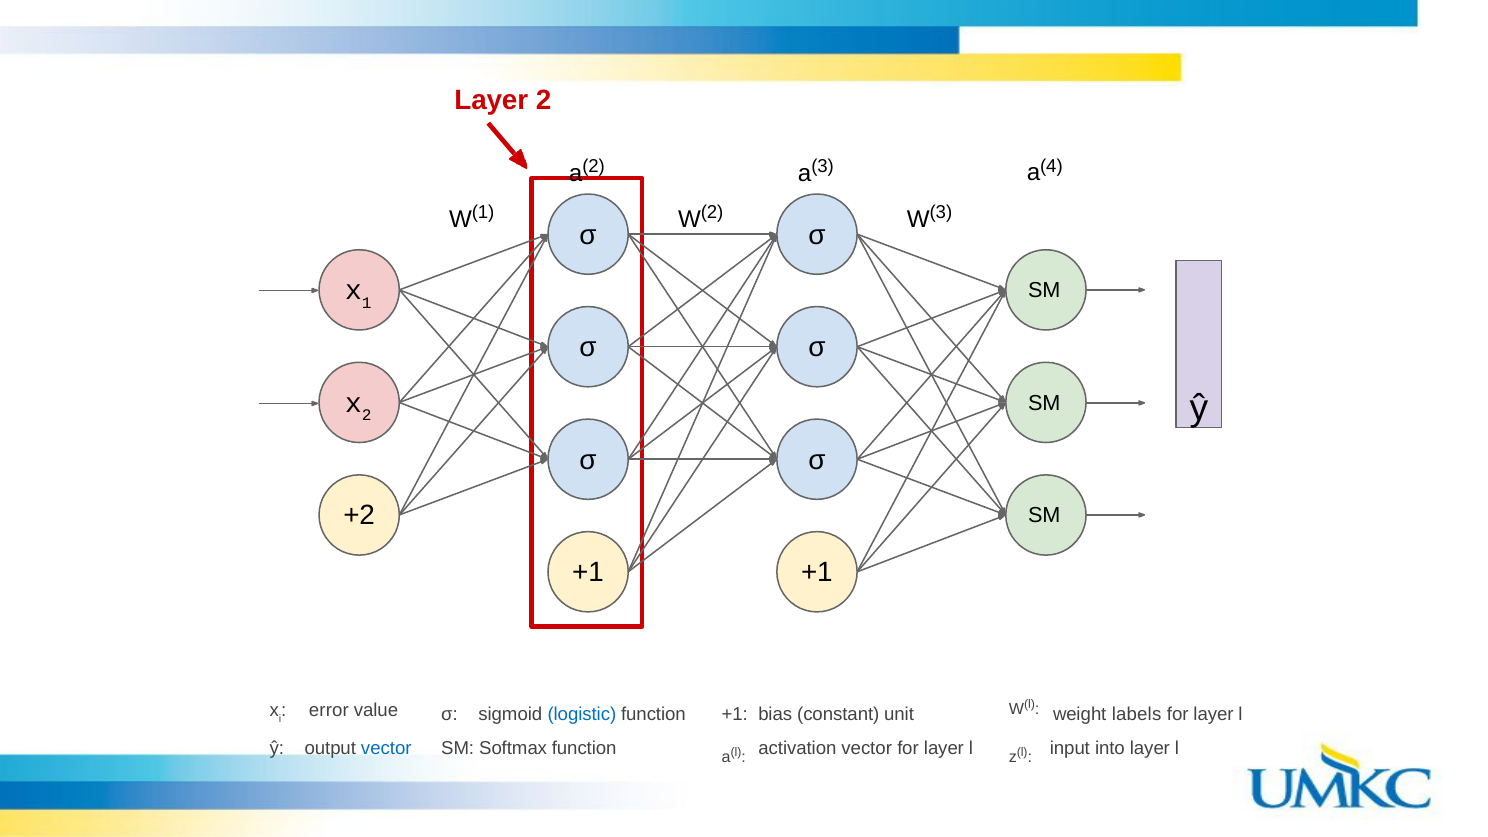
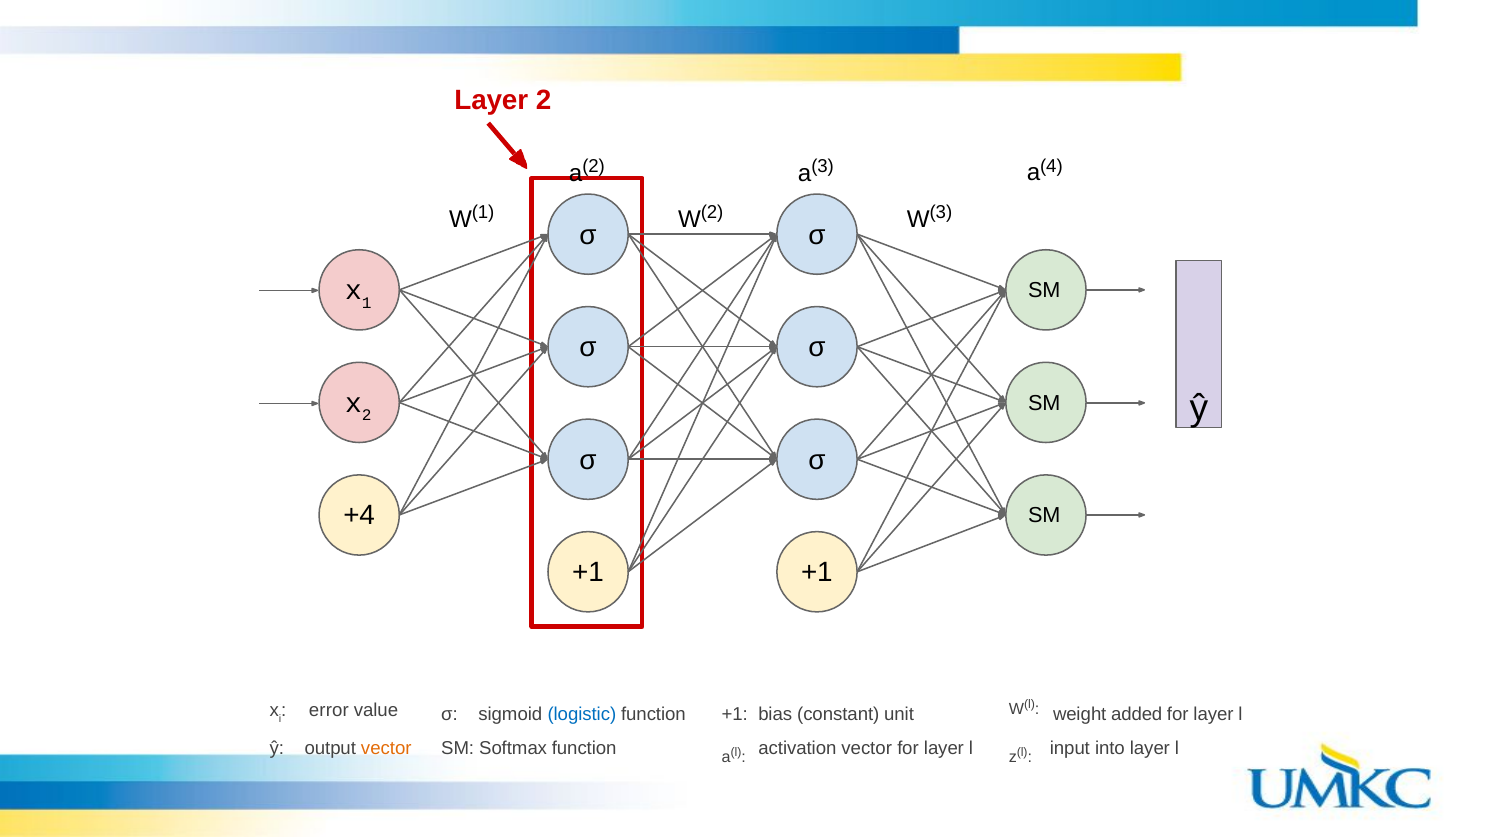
+2: +2 -> +4 (359, 516)
labels: labels -> added (1137, 714)
vector colour: blue -> orange (386, 748)
